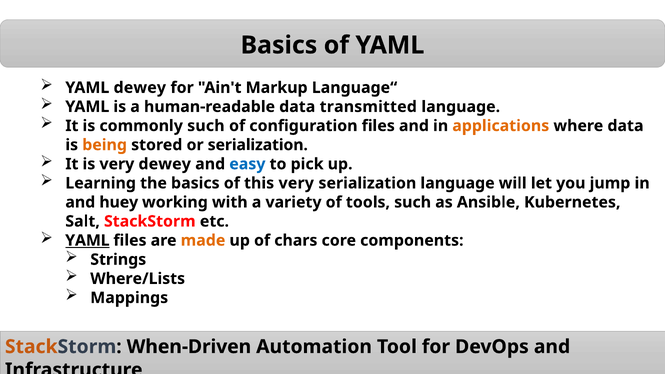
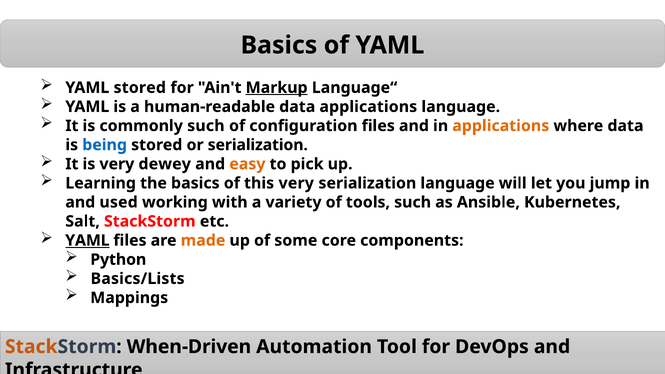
YAML dewey: dewey -> stored (140, 88)
Markup underline: none -> present (277, 88)
data transmitted: transmitted -> applications (368, 107)
being colour: orange -> blue (105, 145)
easy colour: blue -> orange (247, 164)
huey: huey -> used (119, 202)
chars: chars -> some (296, 240)
Strings: Strings -> Python (118, 260)
Where/Lists: Where/Lists -> Basics/Lists (138, 279)
